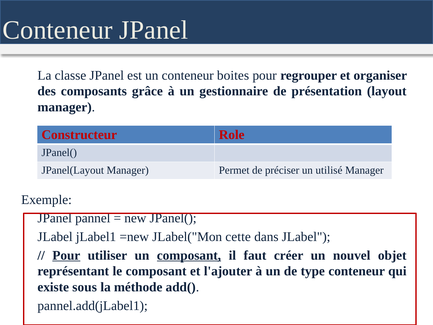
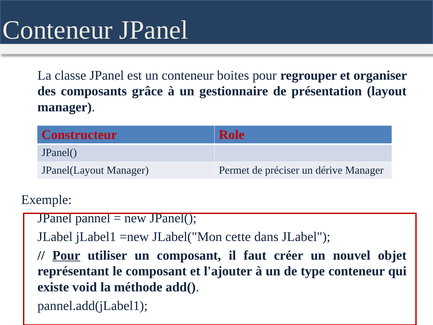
utilisé: utilisé -> dérive (329, 170)
composant underline: present -> none (189, 255)
sous: sous -> void (85, 287)
